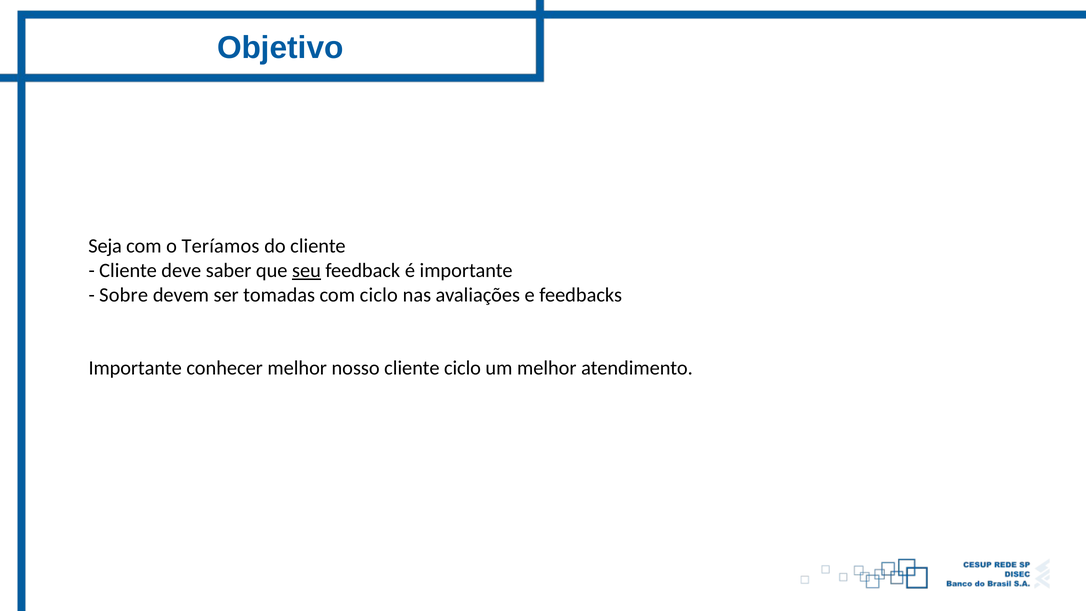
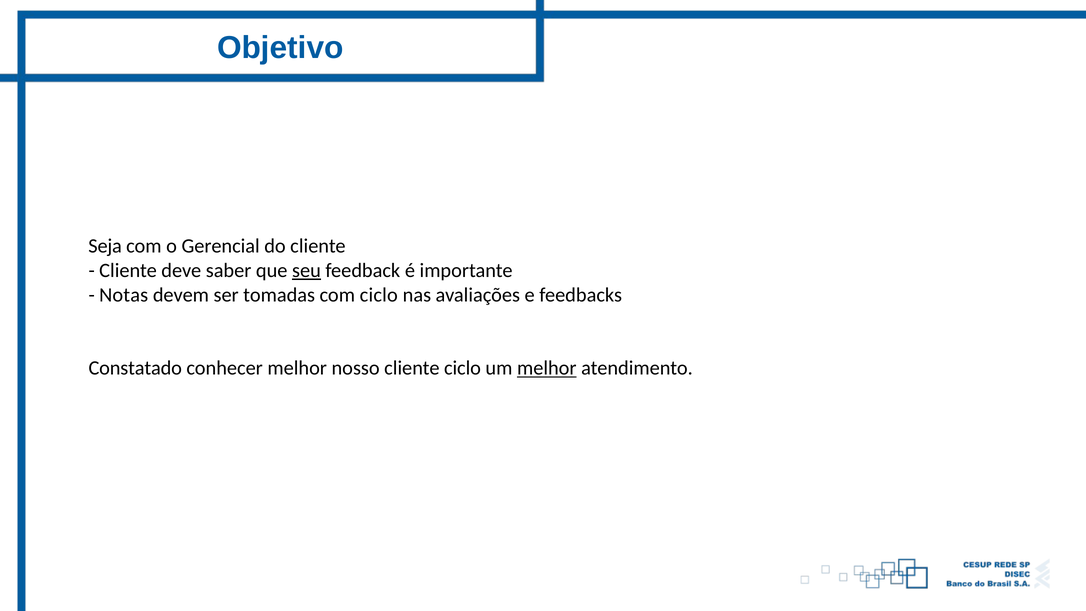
Teríamos: Teríamos -> Gerencial (221, 246)
Sobre: Sobre -> Notas (124, 295)
Importante: Importante -> Constatado (135, 368)
melhor underline: none -> present (547, 368)
